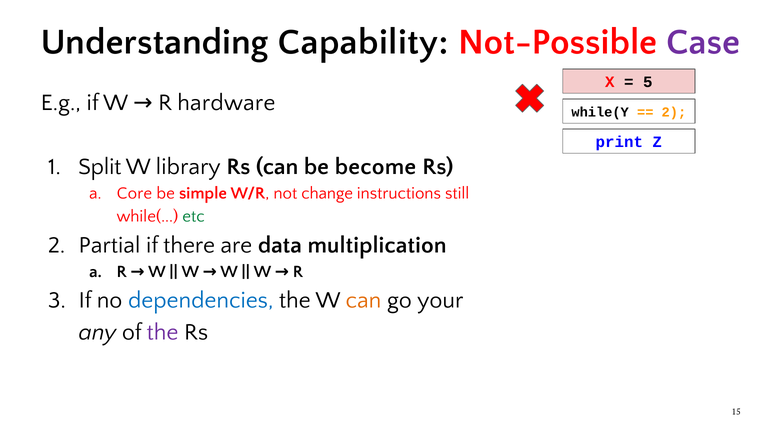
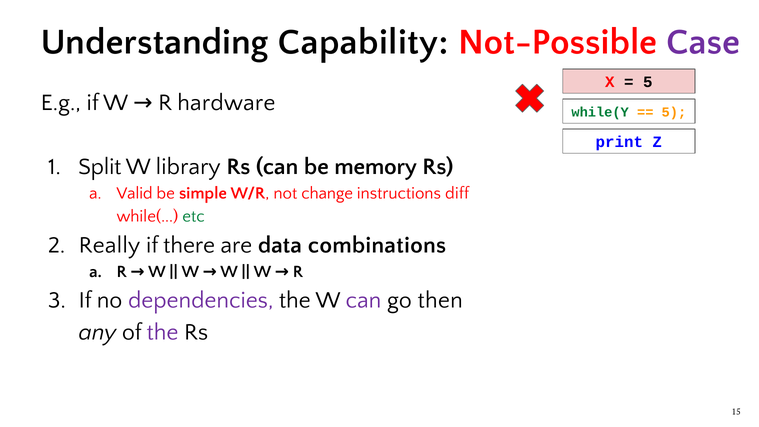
while(Y colour: black -> green (600, 112)
2: 2 -> 5 (674, 112)
become: become -> memory (376, 166)
Core: Core -> Valid (135, 193)
still: still -> diff (457, 193)
Partial: Partial -> Really (109, 245)
multiplication: multiplication -> combinations (377, 245)
dependencies colour: blue -> purple (201, 300)
can colour: orange -> purple (363, 300)
your: your -> then (440, 300)
